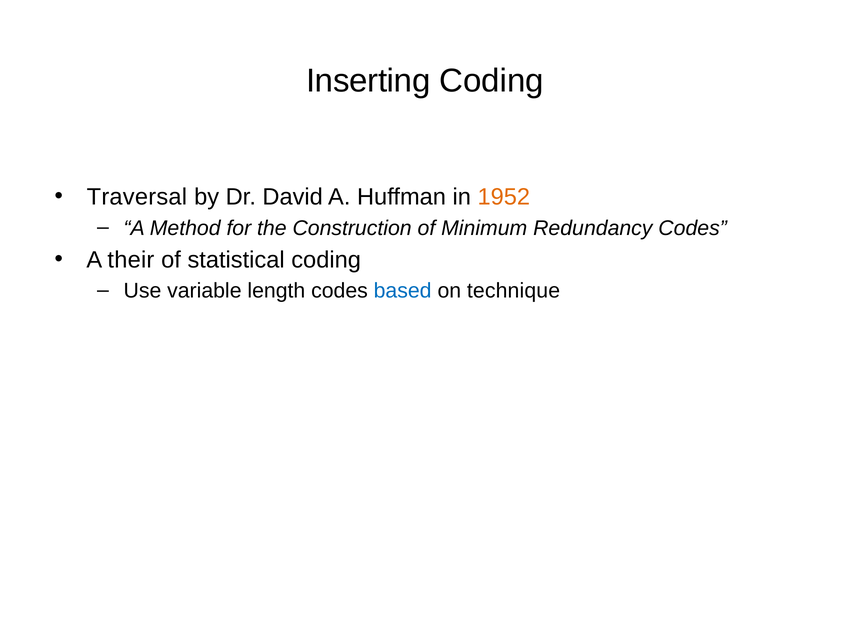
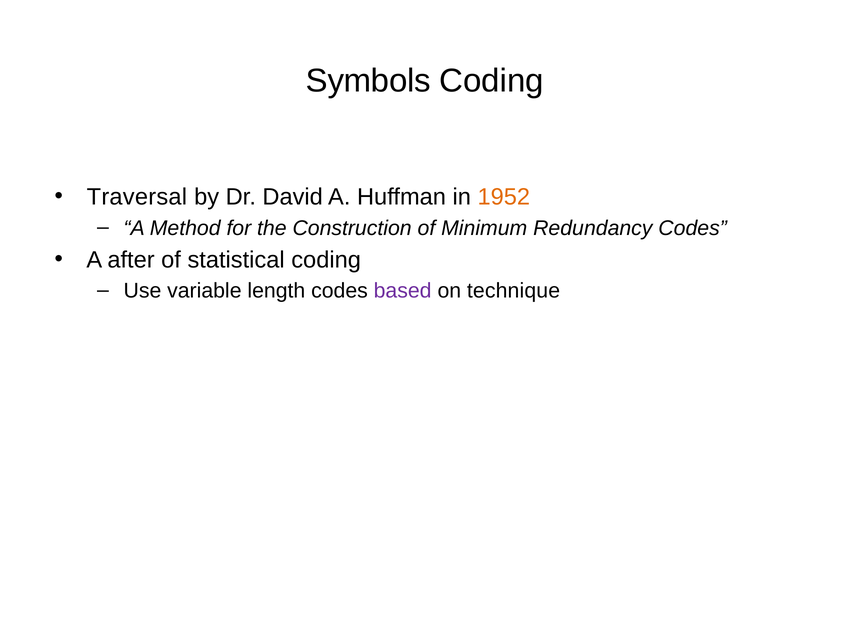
Inserting: Inserting -> Symbols (368, 81)
their: their -> after (131, 260)
based colour: blue -> purple (403, 291)
